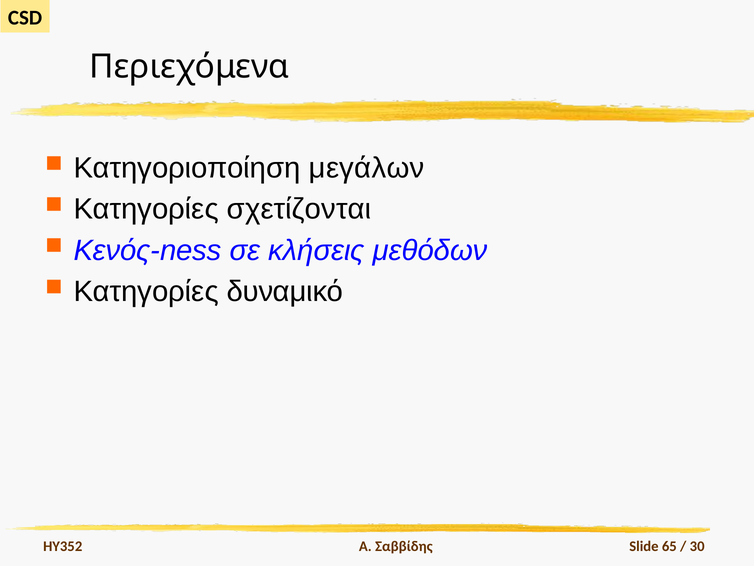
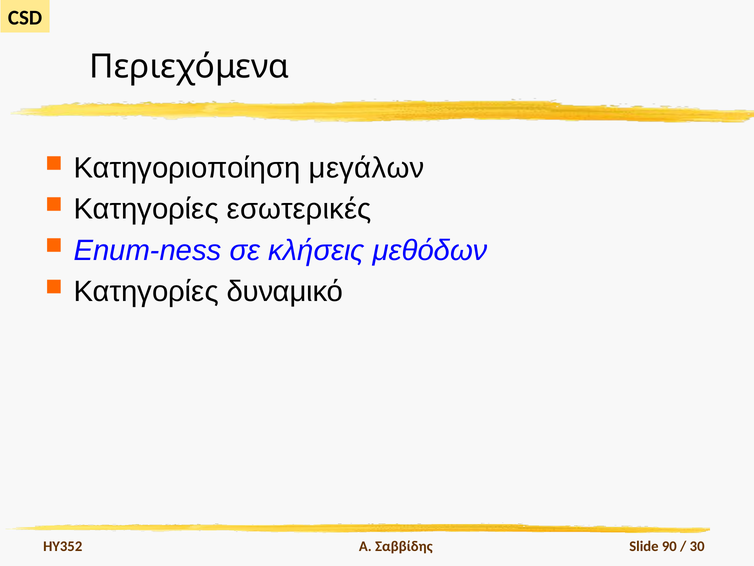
σχετίζονται: σχετίζονται -> εσωτερικές (299, 209)
Κενός-ness: Κενός-ness -> Enum-ness (148, 250)
65: 65 -> 90 (669, 546)
